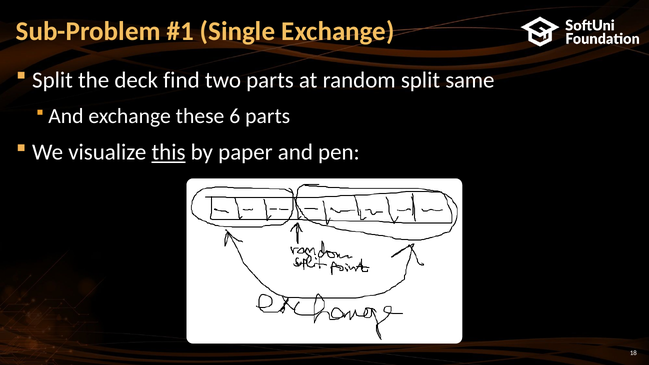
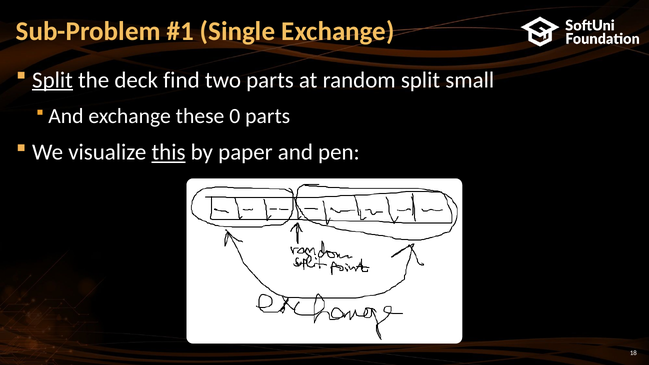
Split underline: none -> present (52, 80)
same: same -> small (470, 80)
6: 6 -> 0 (235, 116)
